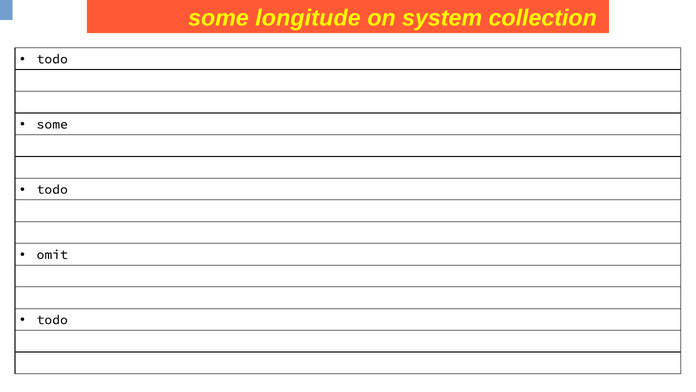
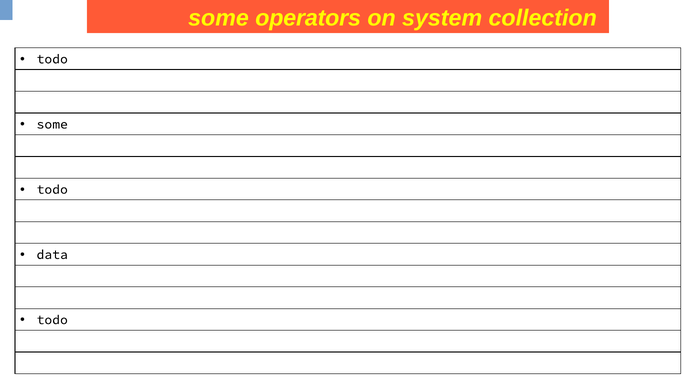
longitude: longitude -> operators (308, 18)
omit: omit -> data (52, 254)
